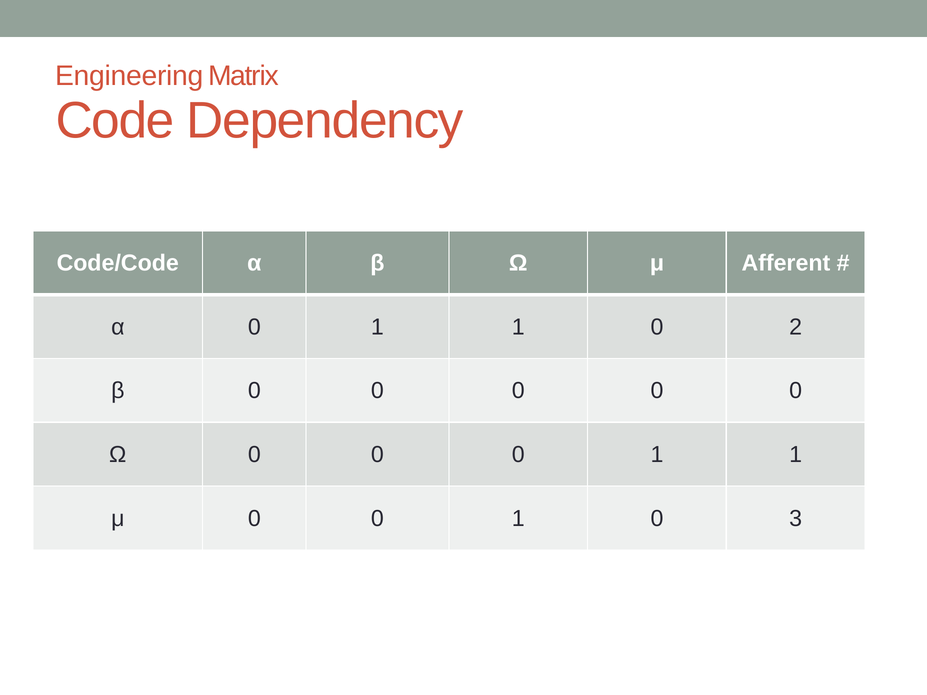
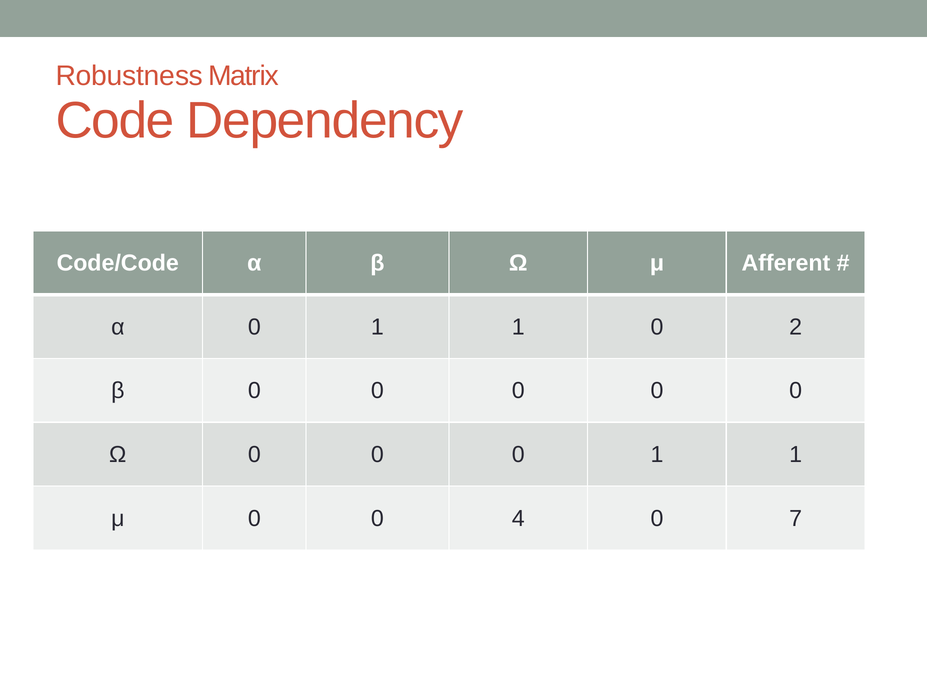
Engineering: Engineering -> Robustness (129, 76)
μ 0 0 1: 1 -> 4 (518, 519)
3: 3 -> 7 (796, 519)
